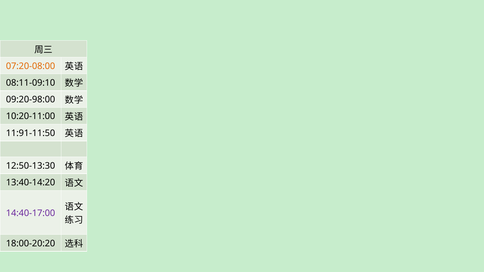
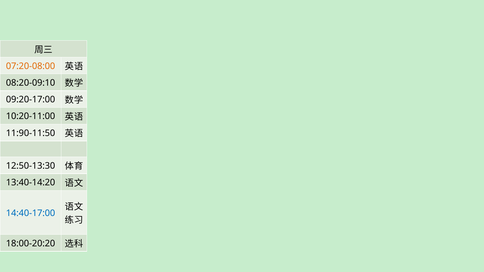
08:11-09:10: 08:11-09:10 -> 08:20-09:10 (31, 83)
09:20-98:00: 09:20-98:00 -> 09:20-17:00 (31, 100)
11:91-11:50: 11:91-11:50 -> 11:90-11:50 (31, 133)
14:40-17:00 colour: purple -> blue (31, 213)
